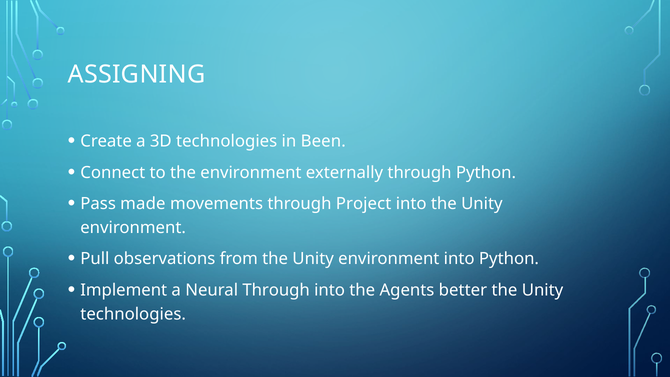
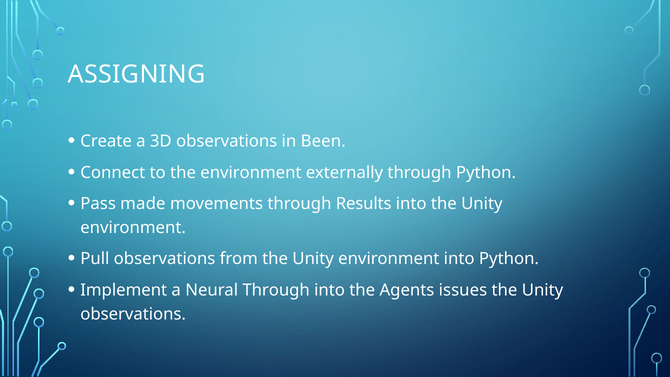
3D technologies: technologies -> observations (227, 141)
Project: Project -> Results (364, 204)
better: better -> issues (463, 290)
technologies: technologies -> observations (133, 314)
